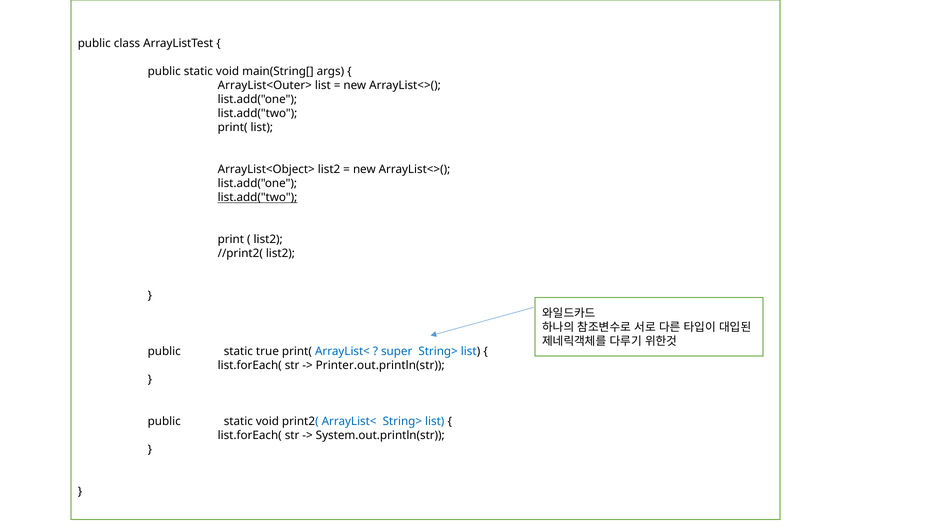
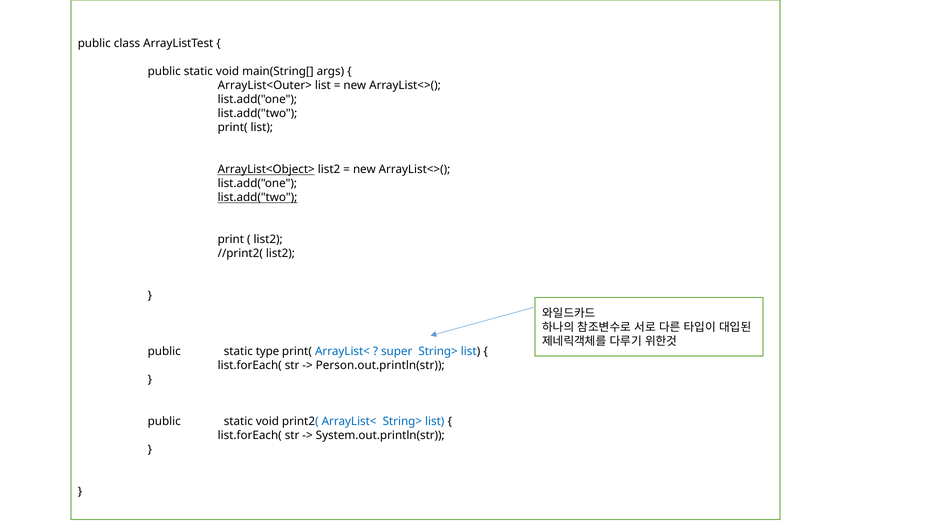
ArrayList<Object> underline: none -> present (266, 170)
true: true -> type (268, 352)
Printer.out.println(str: Printer.out.println(str -> Person.out.println(str (380, 366)
